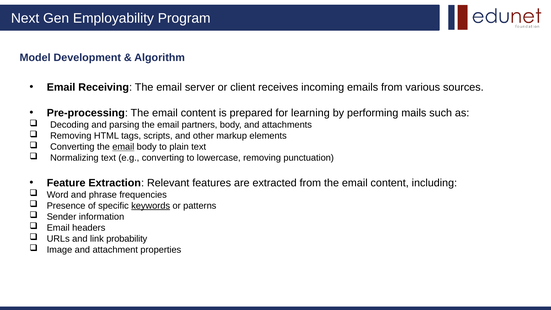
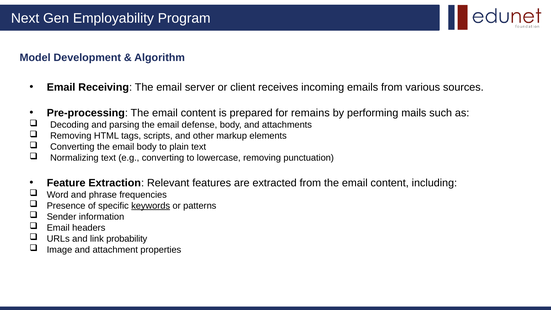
learning: learning -> remains (310, 113)
partners: partners -> defense (199, 125)
email underline: present -> none (123, 147)
